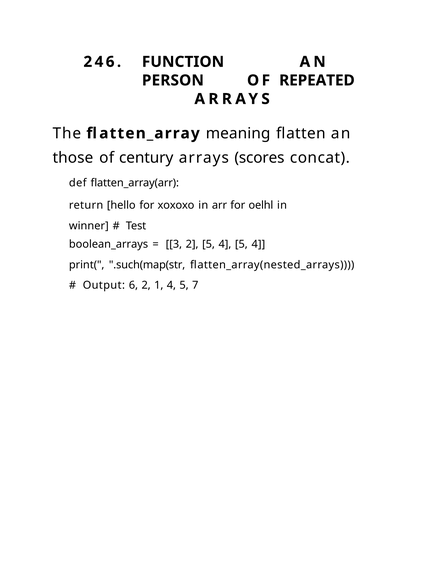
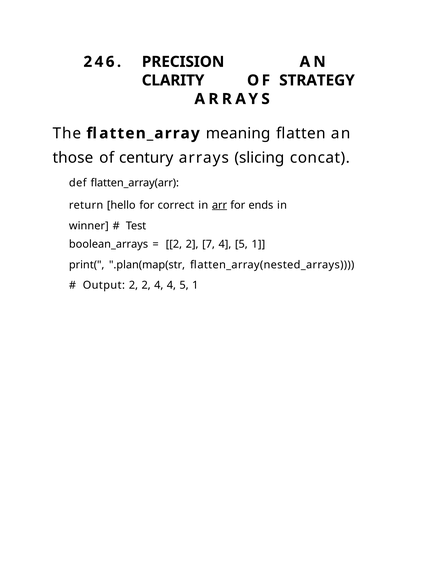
FUNCTION: FUNCTION -> PRECISION (183, 62)
PERSON: PERSON -> CLARITY (173, 80)
REPEATED: REPEATED -> STRATEGY (317, 80)
scores: scores -> slicing (259, 158)
xoxoxo: xoxoxo -> correct (176, 205)
arr underline: none -> present (219, 205)
oelhl: oelhl -> ends (261, 205)
3: 3 -> 2 (174, 244)
2 5: 5 -> 7 (209, 244)
4: 4 -> 1 (258, 244)
.such(map(str: .such(map(str -> .plan(map(str (147, 265)
Output 6: 6 -> 2 (133, 285)
2 1: 1 -> 4 (159, 285)
7: 7 -> 1 (195, 285)
